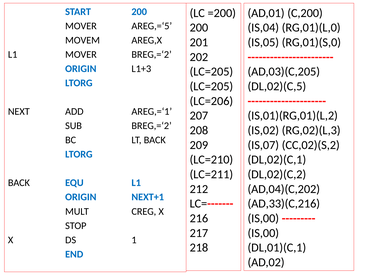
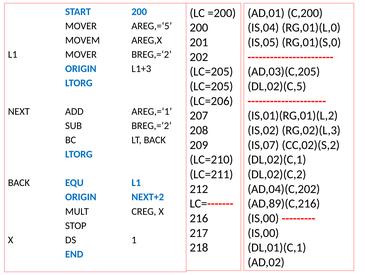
NEXT+1: NEXT+1 -> NEXT+2 (148, 197)
AD,33)(C,216: AD,33)(C,216 -> AD,89)(C,216 (284, 203)
